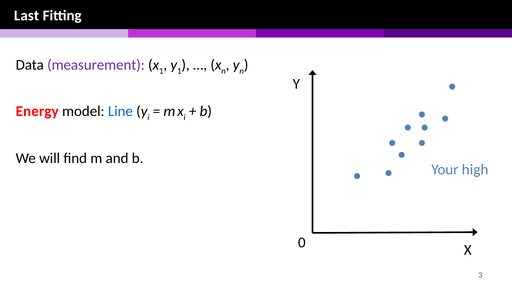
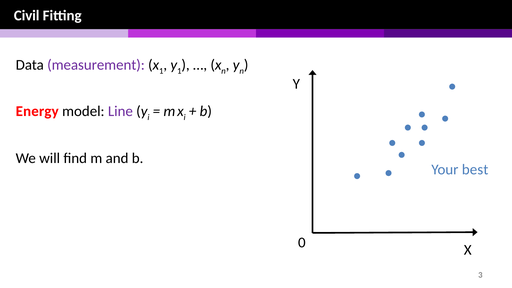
Last: Last -> Civil (27, 16)
Line colour: blue -> purple (120, 111)
high: high -> best (475, 170)
